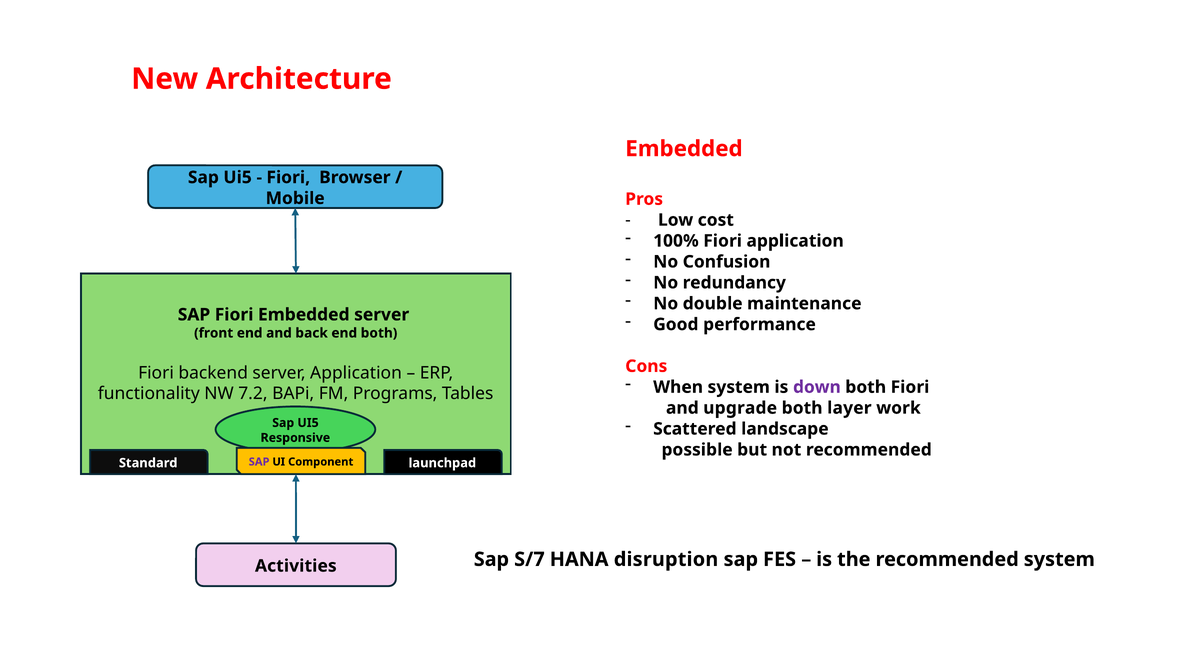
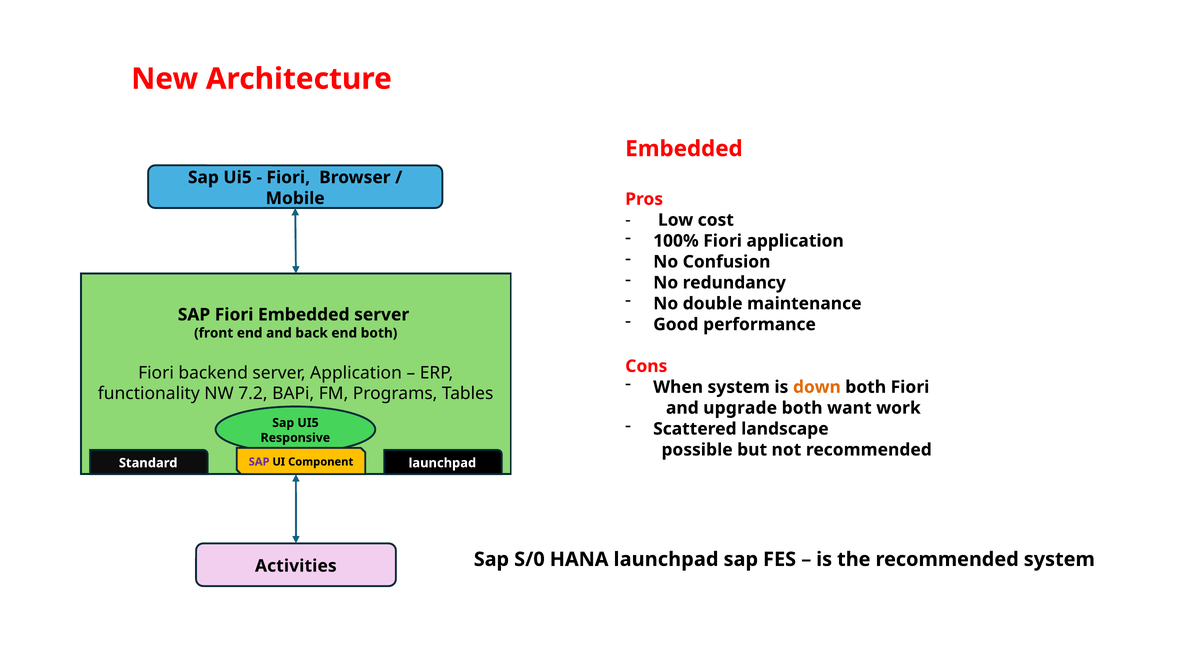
down colour: purple -> orange (817, 387)
layer: layer -> want (849, 408)
S/7: S/7 -> S/0 (529, 559)
HANA disruption: disruption -> launchpad (666, 559)
